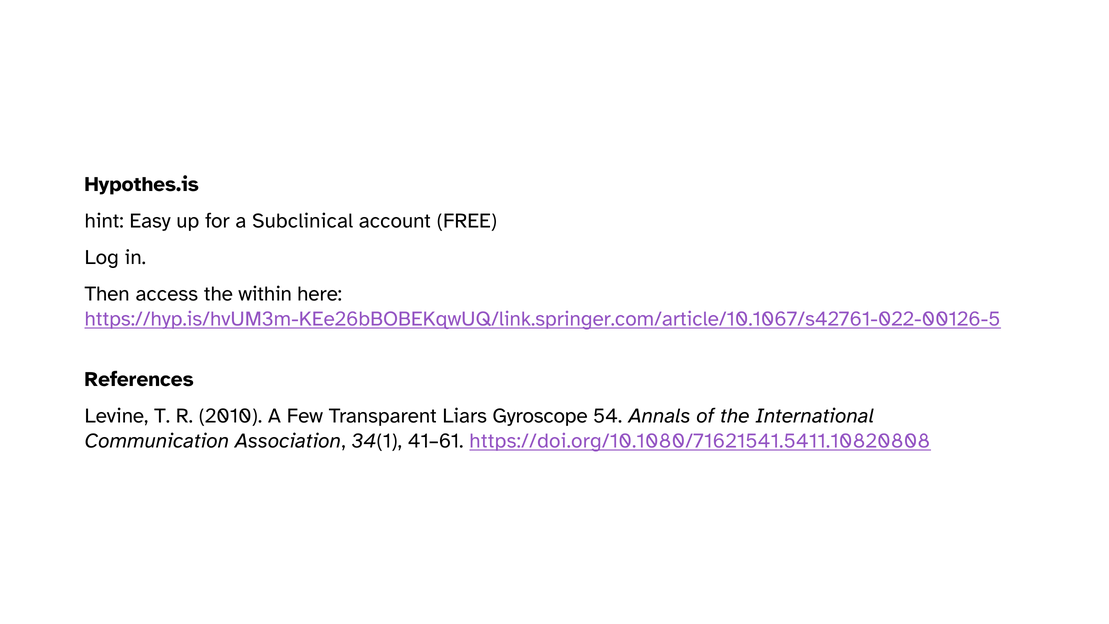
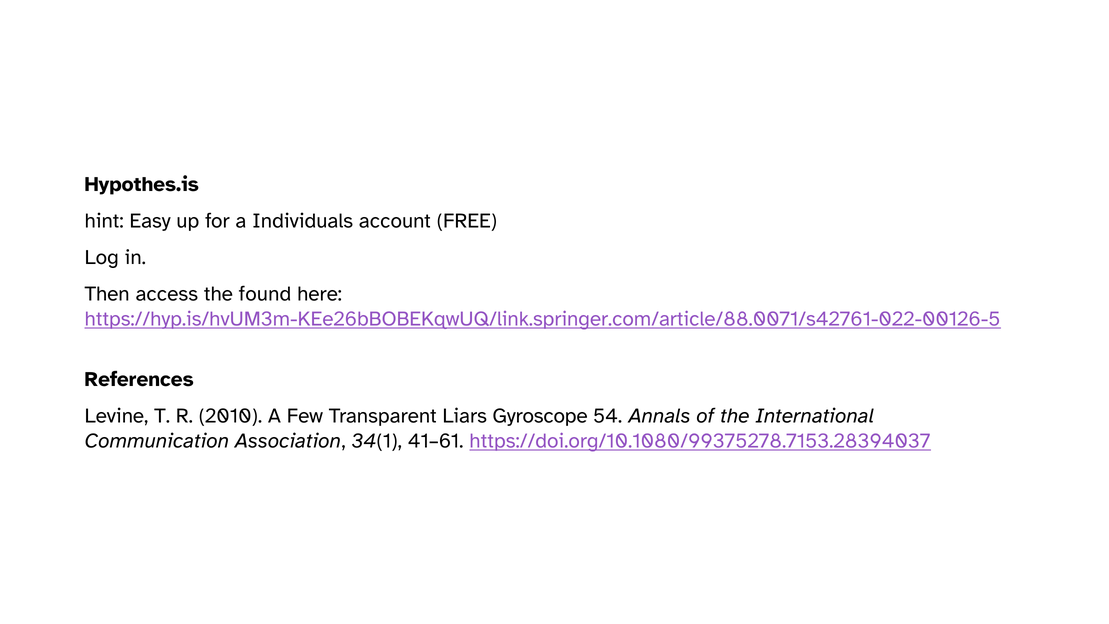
Subclinical: Subclinical -> Individuals (303, 221)
within: within -> found (265, 294)
https://hyp.is/hvUM3m-KEe26bBOBEKqwUQ/link.springer.com/article/10.1067/s42761-022-00126-5: https://hyp.is/hvUM3m-KEe26bBOBEKqwUQ/link.springer.com/article/10.1067/s42761-022-00126-5 -> https://hyp.is/hvUM3m-KEe26bBOBEKqwUQ/link.springer.com/article/88.0071/s42761-022-00126-5 (543, 319)
https://doi.org/10.1080/71621541.5411.10820808: https://doi.org/10.1080/71621541.5411.10820808 -> https://doi.org/10.1080/99375278.7153.28394037 (700, 441)
